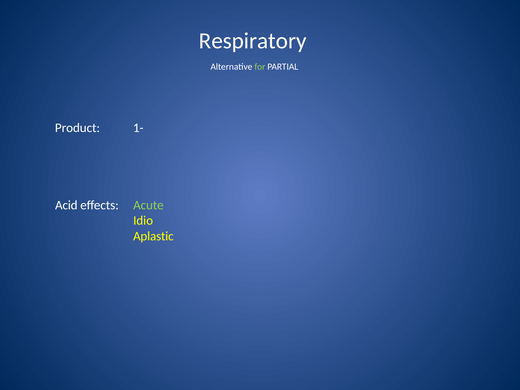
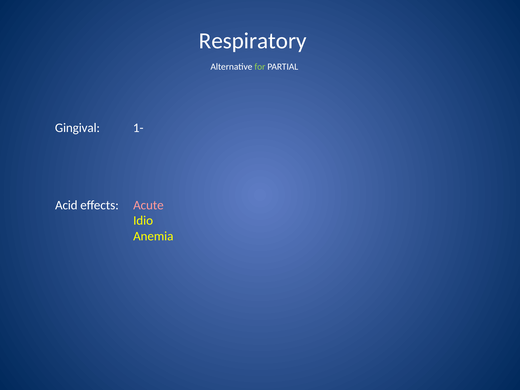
Product: Product -> Gingival (77, 128)
Acute colour: light green -> pink (148, 205)
Aplastic: Aplastic -> Anemia (153, 236)
